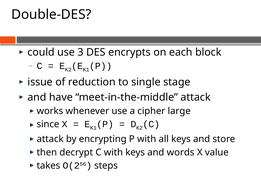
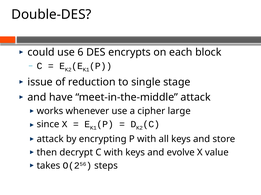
3: 3 -> 6 (81, 52)
words: words -> evolve (181, 153)
